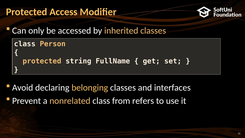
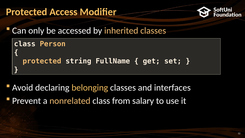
refers: refers -> salary (143, 101)
